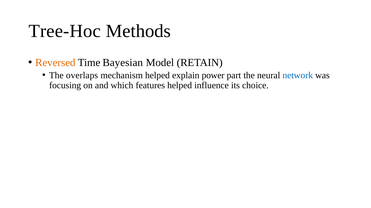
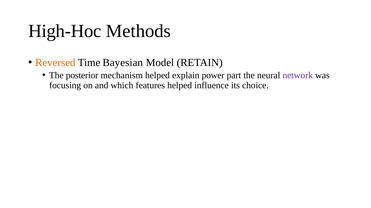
Tree-Hoc: Tree-Hoc -> High-Hoc (65, 31)
overlaps: overlaps -> posterior (82, 75)
network colour: blue -> purple (298, 75)
